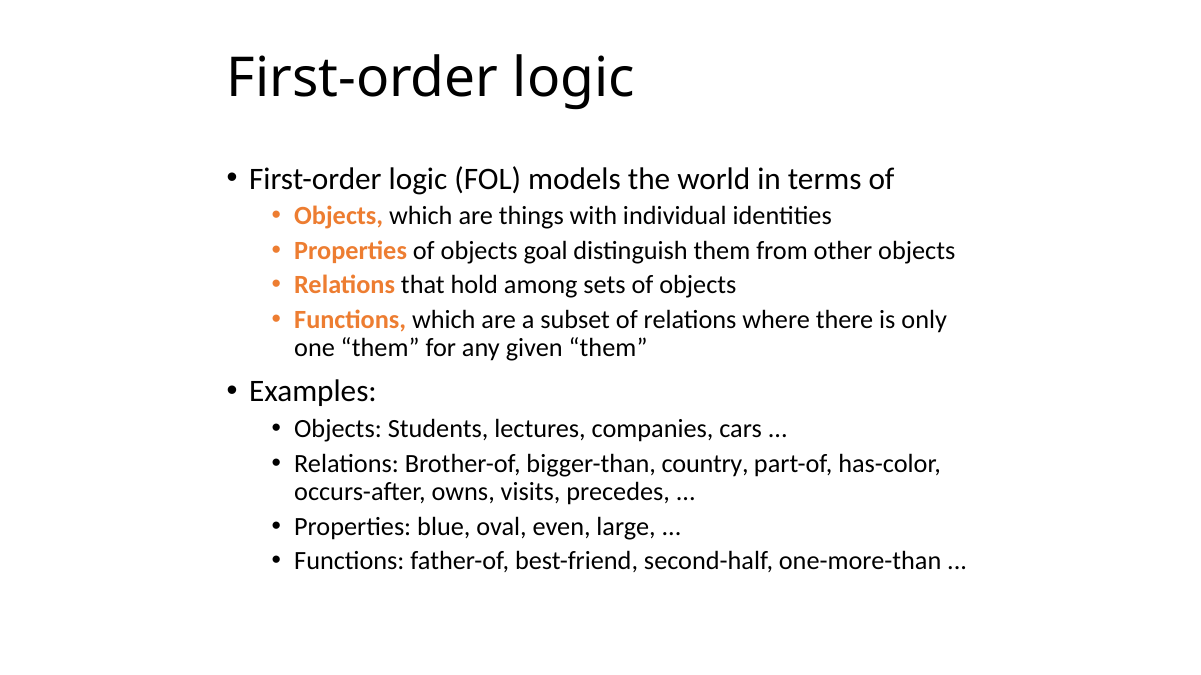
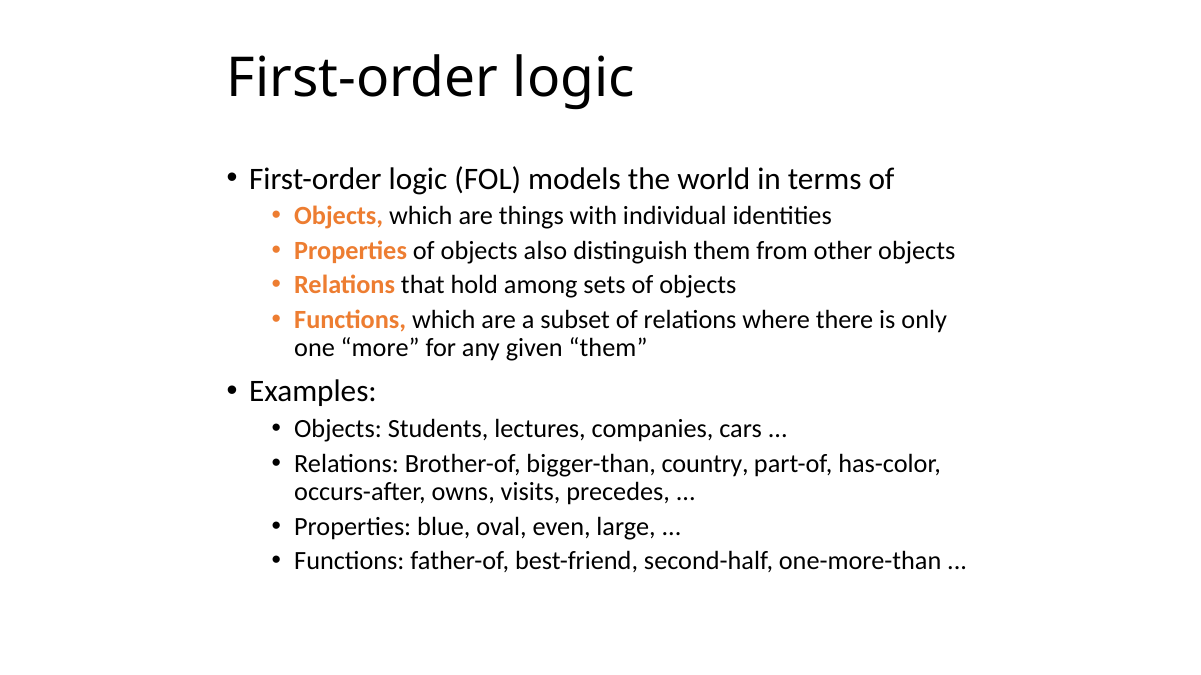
goal: goal -> also (545, 251)
one them: them -> more (380, 348)
